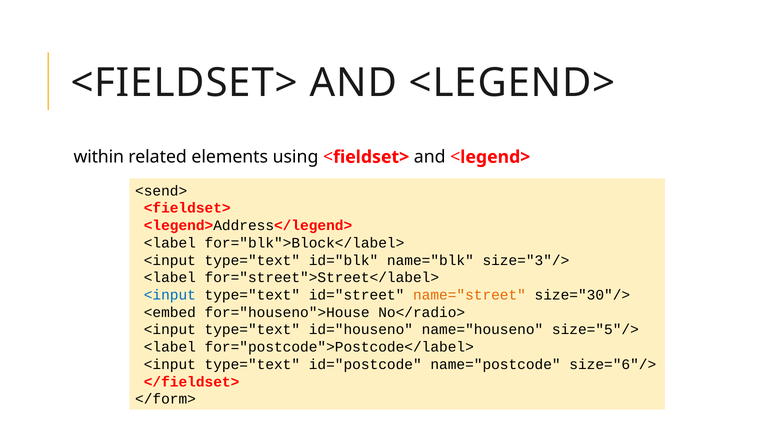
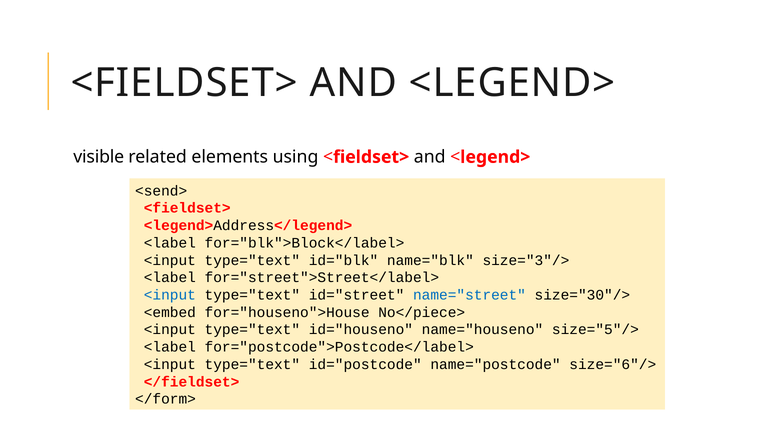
within: within -> visible (99, 157)
name="street colour: orange -> blue (469, 295)
No</radio>: No</radio> -> No</piece> (422, 313)
